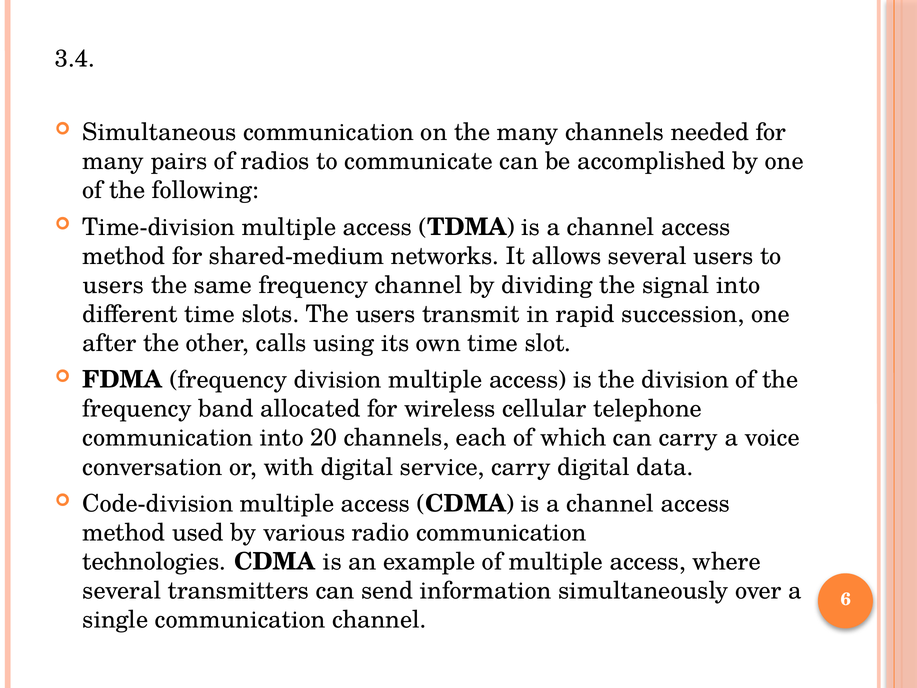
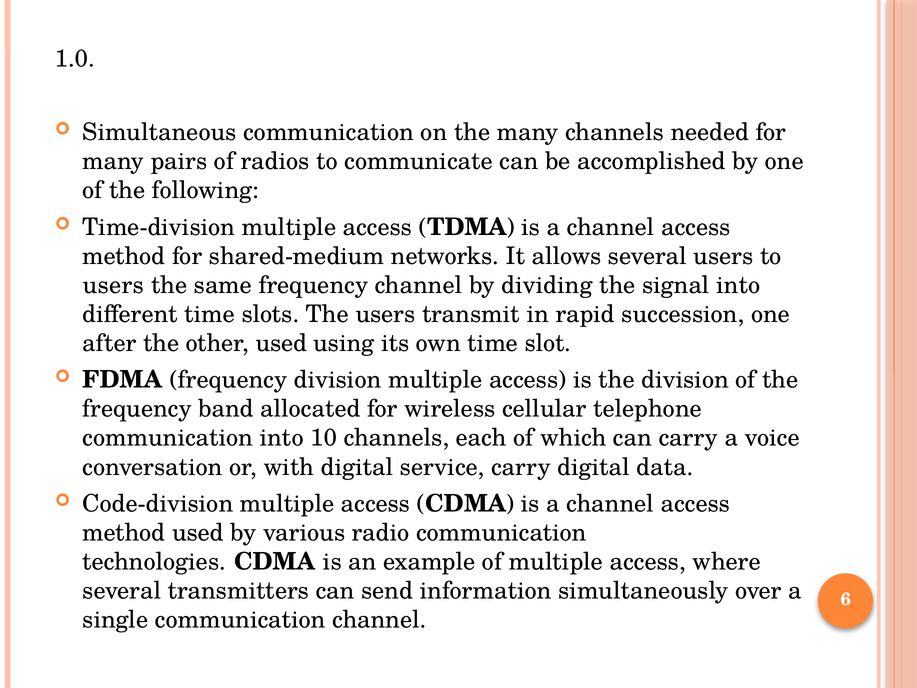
3.4: 3.4 -> 1.0 (75, 59)
other calls: calls -> used (281, 343)
20: 20 -> 10 (324, 438)
